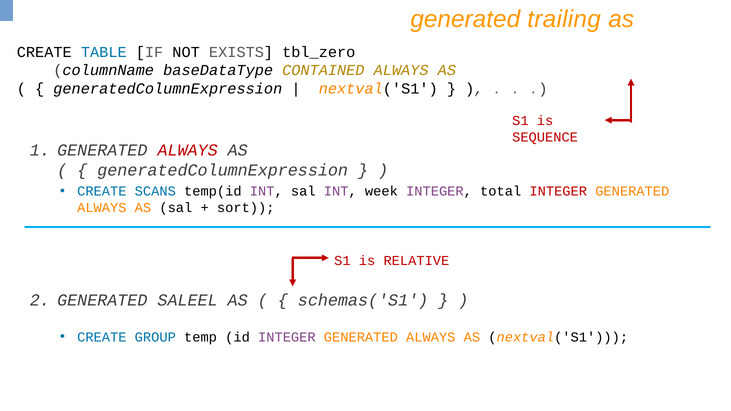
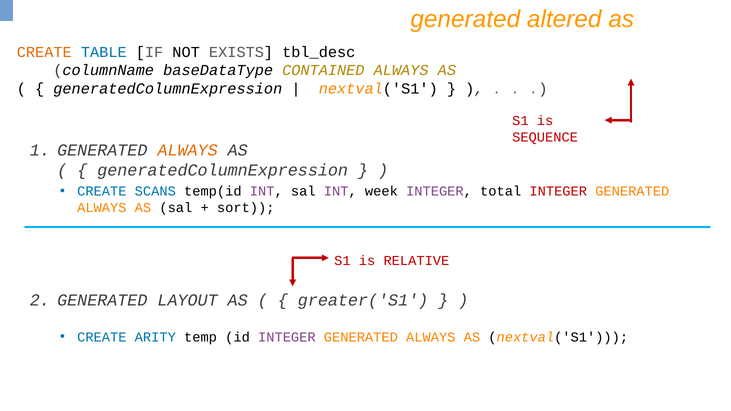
trailing: trailing -> altered (564, 19)
CREATE colour: black -> orange (44, 52)
tbl_zero: tbl_zero -> tbl_desc (319, 52)
ALWAYS colour: red -> orange (188, 150)
SALEEL: SALEEL -> LAYOUT (188, 300)
schemas('S1: schemas('S1 -> greater('S1 (363, 300)
GROUP: GROUP -> ARITY (155, 337)
